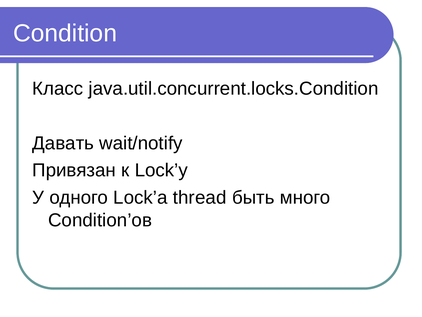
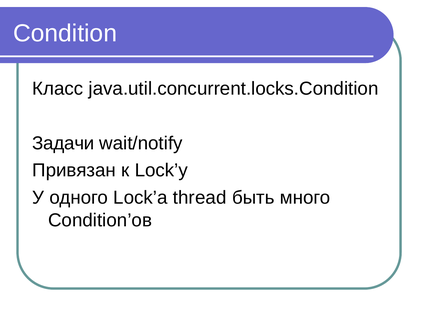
Давать: Давать -> Задачи (63, 143)
